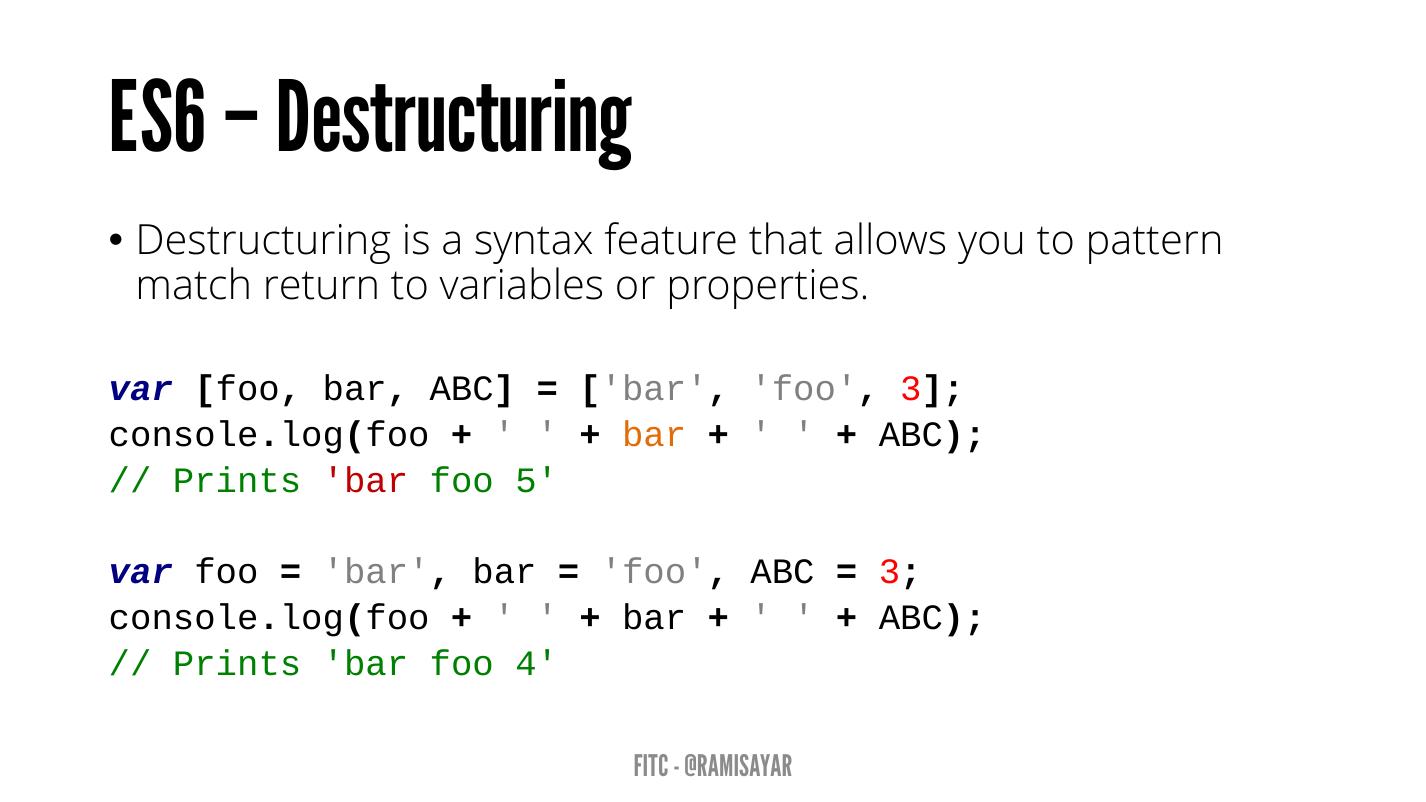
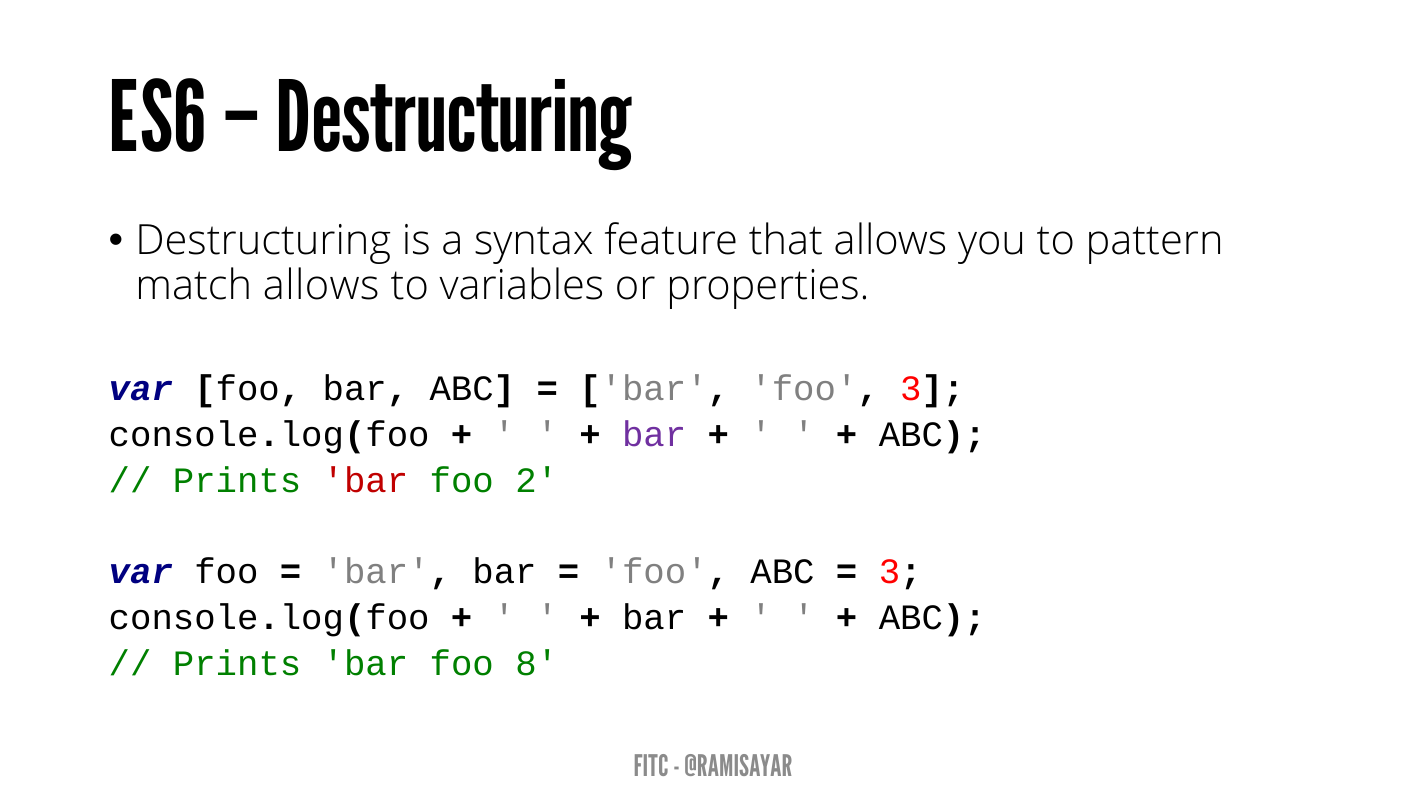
match return: return -> allows (321, 286)
bar colour: orange -> purple (654, 435)
5: 5 -> 2 (537, 480)
4: 4 -> 8 (537, 664)
